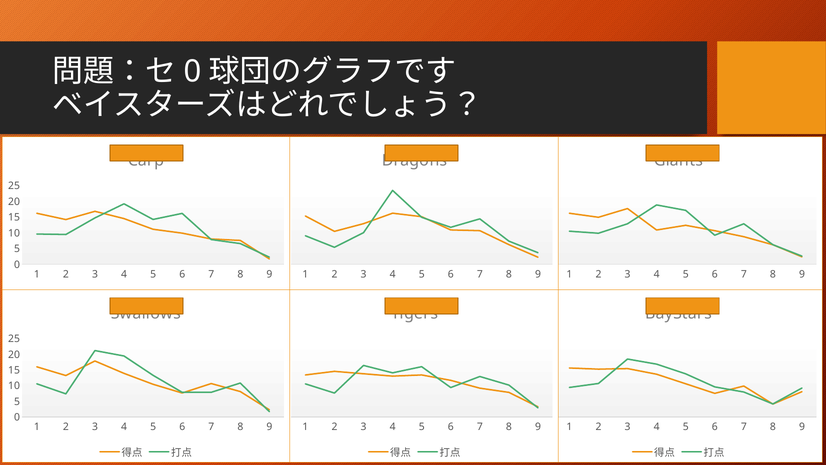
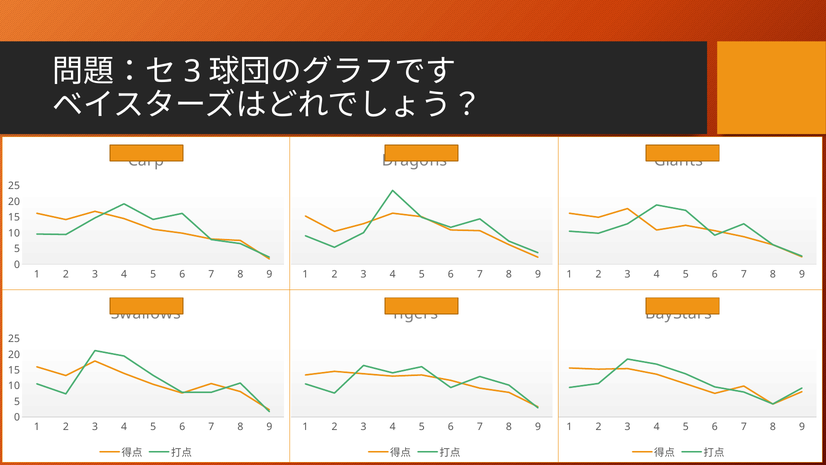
0: 0 -> 3 (192, 71)
